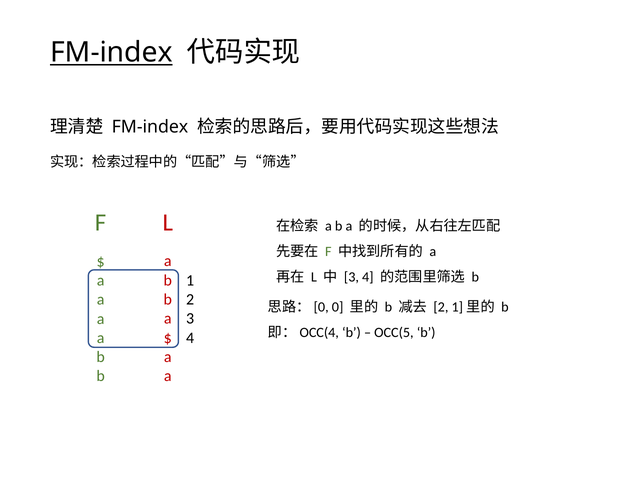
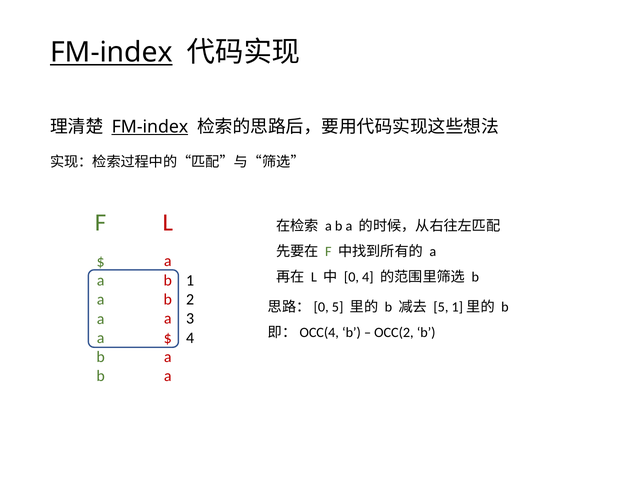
FM-index underline: none -> present (150, 127)
3: 3 -> 0 (351, 277)
0: 0 -> 5 (338, 307)
2: 2 -> 5 (441, 307)
OCC(5: OCC(5 -> OCC(2 (394, 332)
